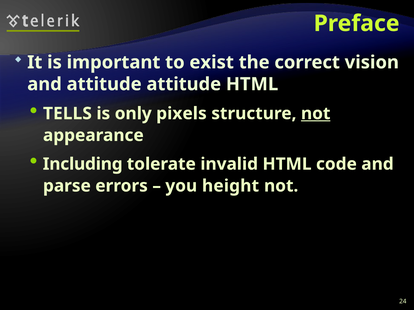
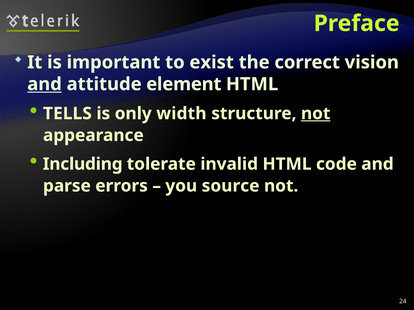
and underline: none -> present (45, 84)
attitude attitude: attitude -> element (184, 84)
pixels: pixels -> width (181, 114)
height: height -> source (231, 186)
